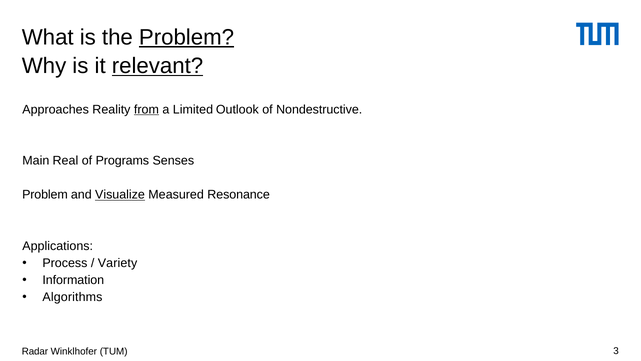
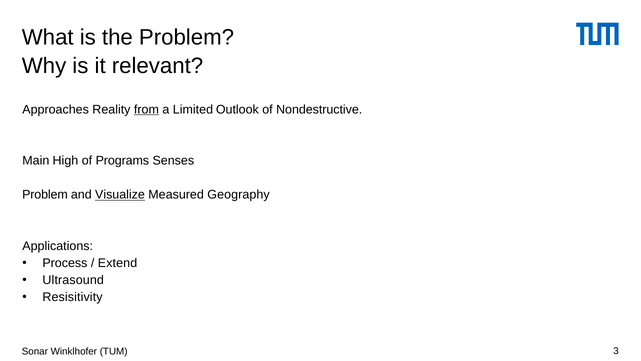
Problem underline: present -> none (186, 37)
relevant underline: present -> none (157, 66)
Real: Real -> High (65, 160)
Resonance: Resonance -> Geography (239, 195)
Variety: Variety -> Extend (118, 263)
Information: Information -> Ultrasound (73, 280)
Algorithms: Algorithms -> Resisitivity (72, 297)
Radar: Radar -> Sonar (35, 351)
